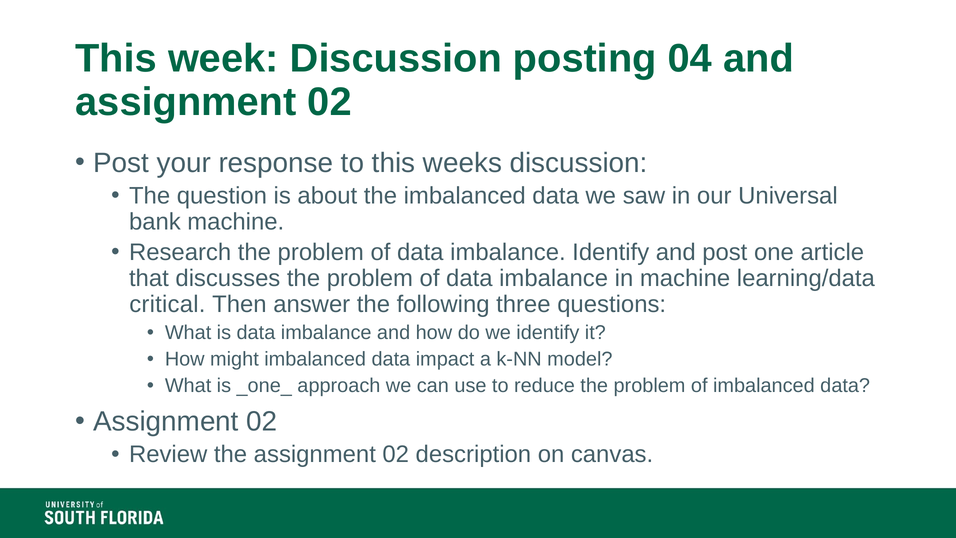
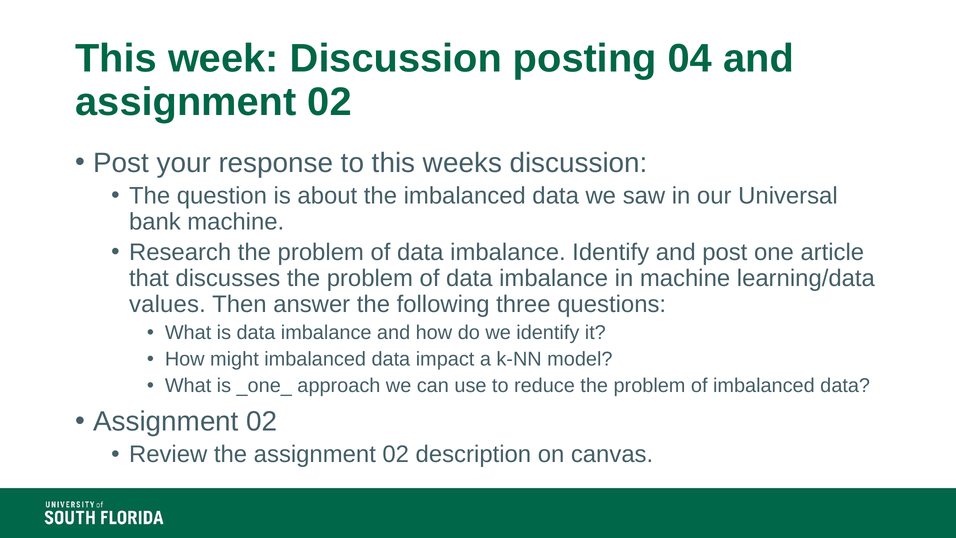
critical: critical -> values (167, 304)
